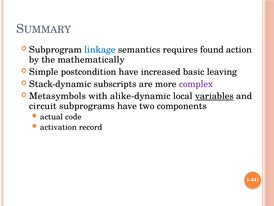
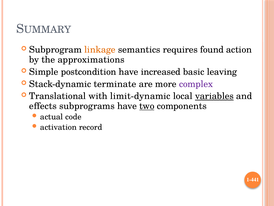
linkage colour: blue -> orange (100, 50)
mathematically: mathematically -> approximations (91, 59)
subscripts: subscripts -> terminate (115, 84)
Metasymbols: Metasymbols -> Translational (58, 96)
alike-dynamic: alike-dynamic -> limit-dynamic (140, 96)
circuit: circuit -> effects (43, 106)
two underline: none -> present (147, 106)
